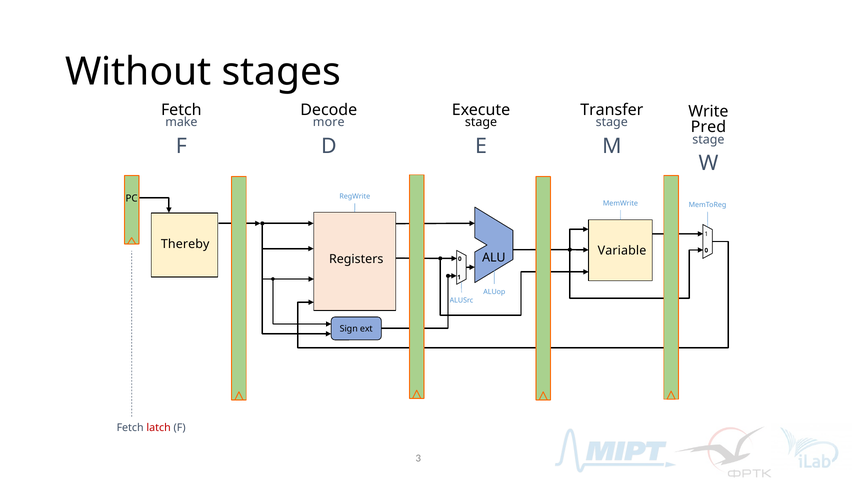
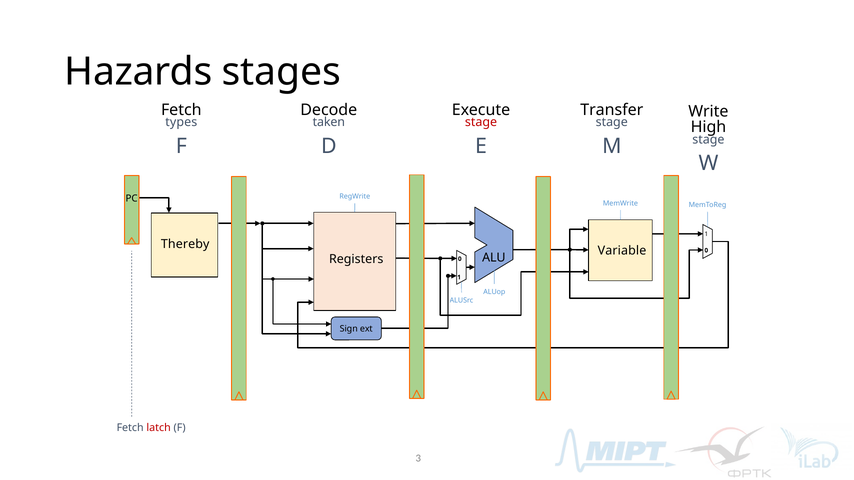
Without: Without -> Hazards (138, 72)
make: make -> types (181, 122)
more: more -> taken (329, 122)
stage colour: black -> red (481, 122)
Pred: Pred -> High (708, 127)
